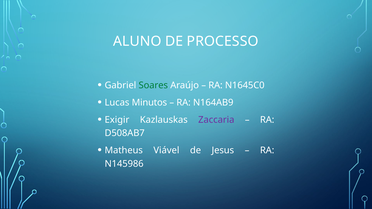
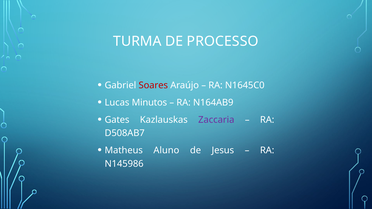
ALUNO: ALUNO -> TURMA (137, 41)
Soares colour: green -> red (153, 85)
Exigir: Exigir -> Gates (117, 120)
Viável: Viável -> Aluno (166, 150)
